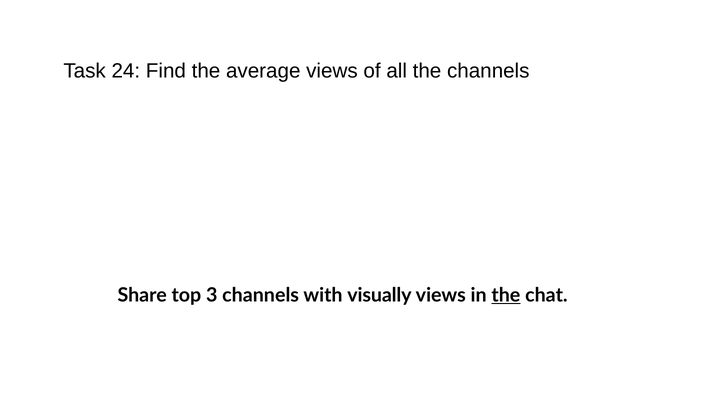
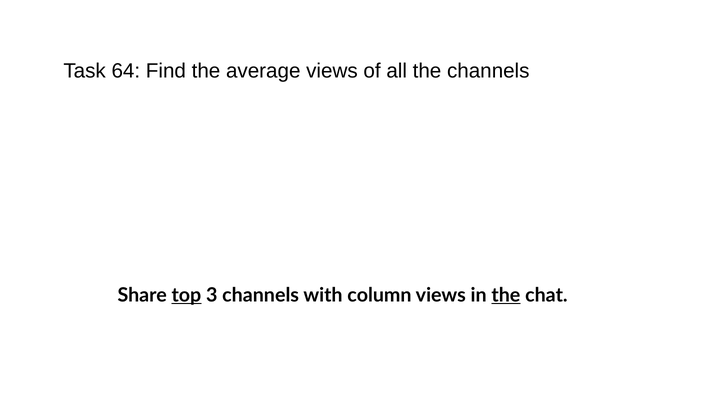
24: 24 -> 64 (126, 71)
top underline: none -> present (186, 295)
visually: visually -> column (379, 295)
